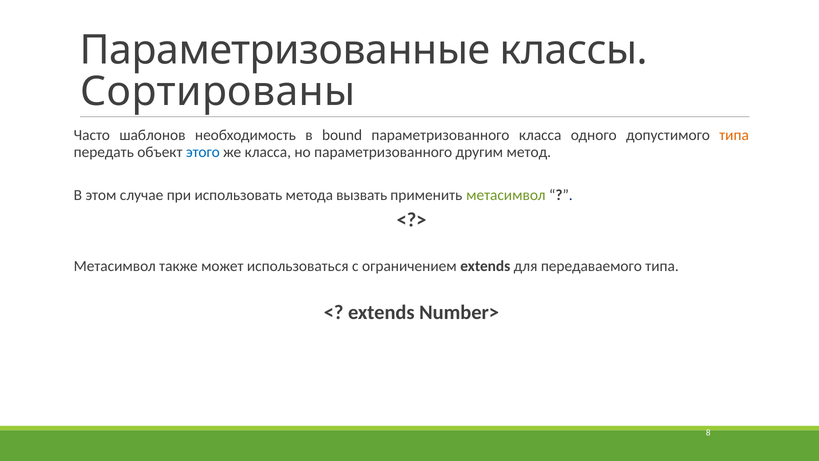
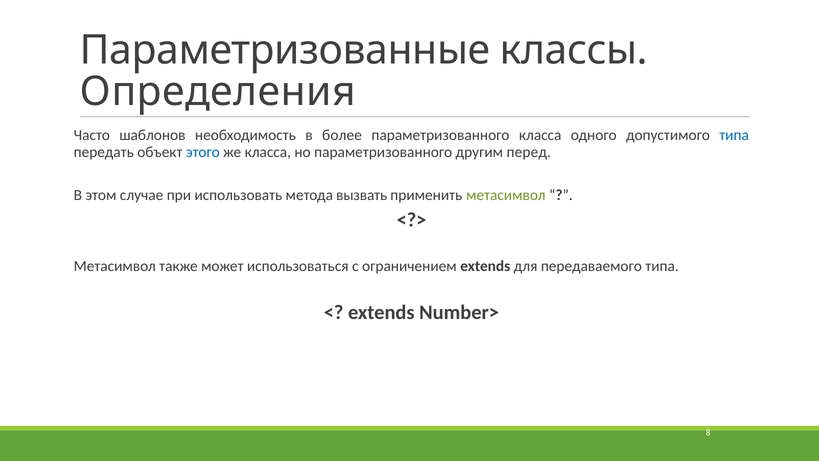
Сортированы: Сортированы -> Определения (218, 92)
bound: bound -> более (342, 135)
типа colour: orange -> blue (734, 135)
метод: метод -> перед (529, 152)
